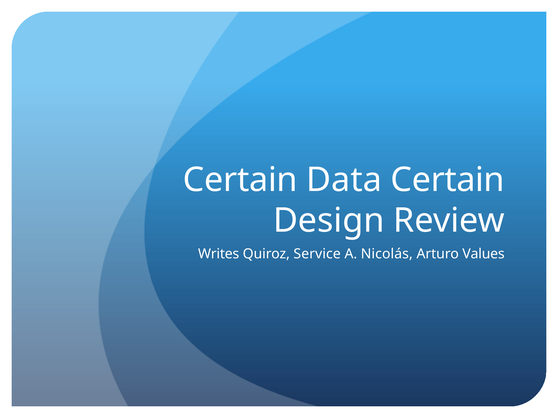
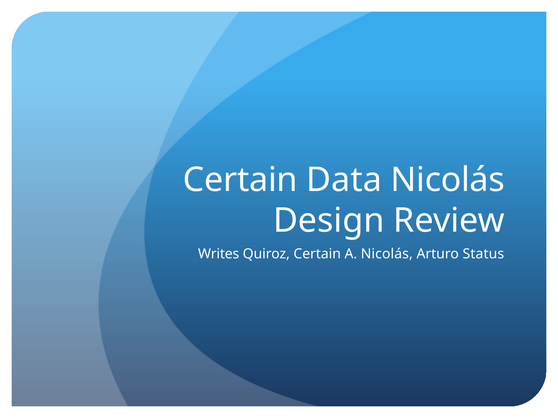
Data Certain: Certain -> Nicolás (448, 180)
Quiroz Service: Service -> Certain (317, 254)
Values: Values -> Status (483, 254)
